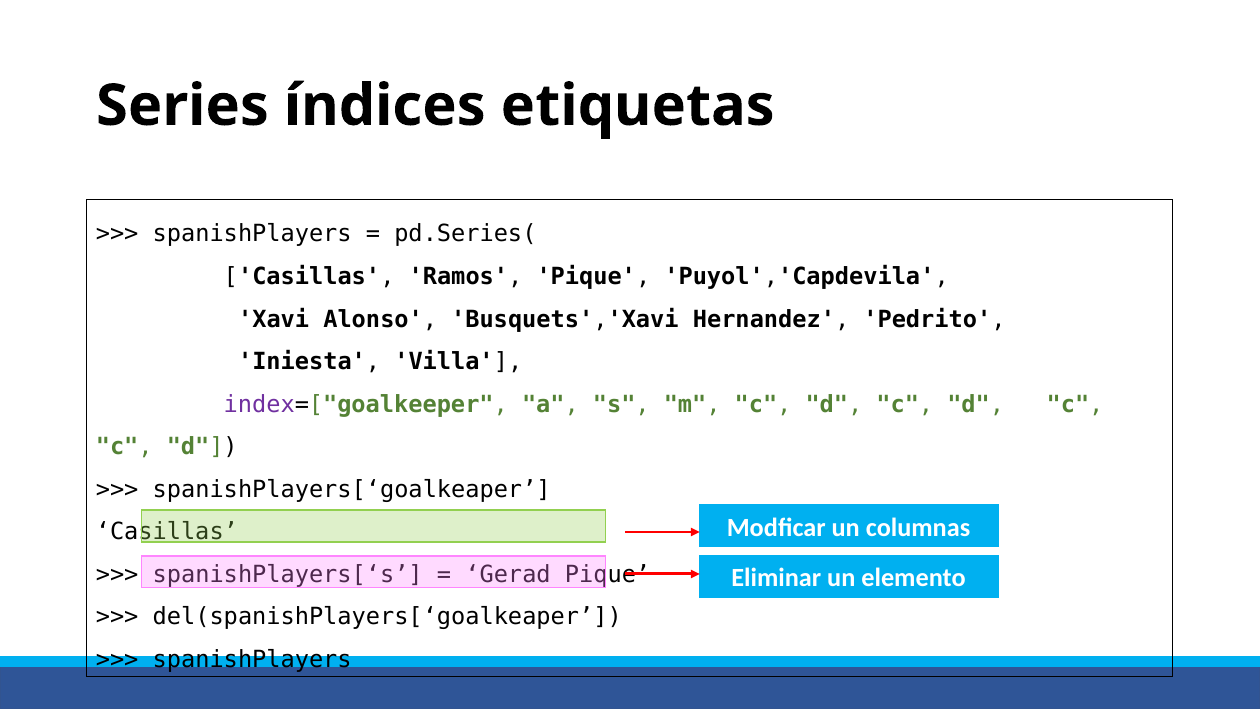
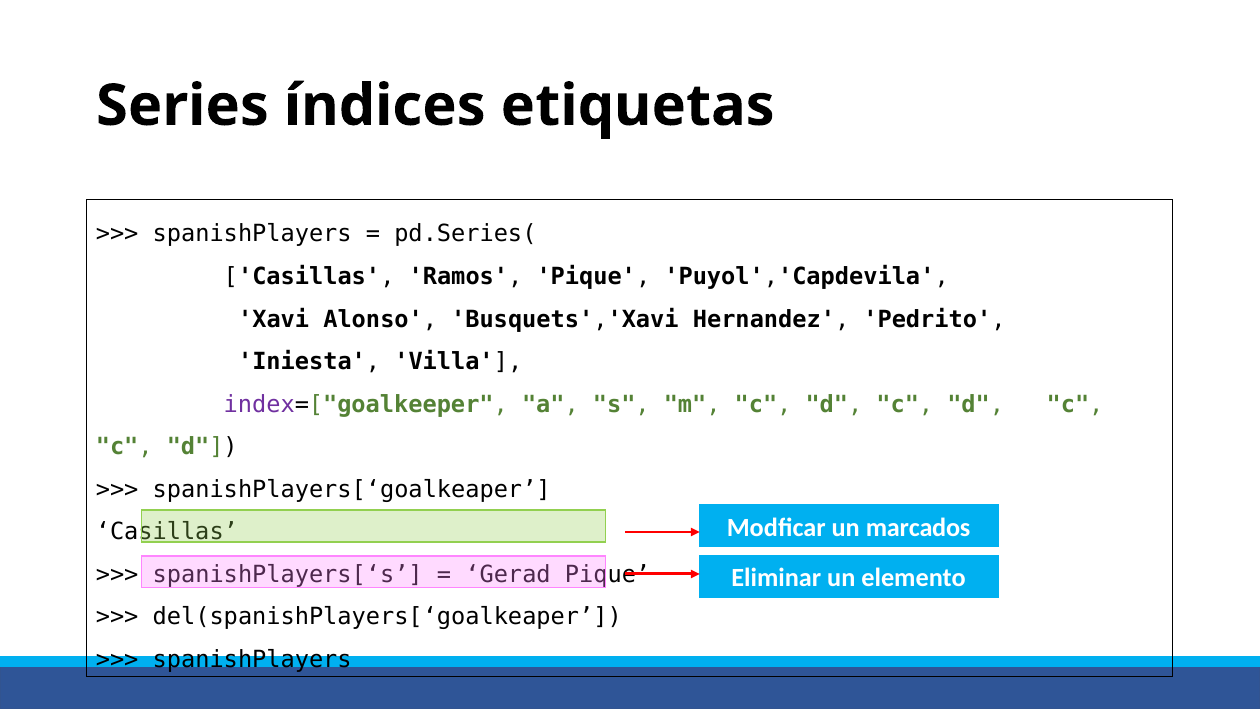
columnas: columnas -> marcados (918, 527)
